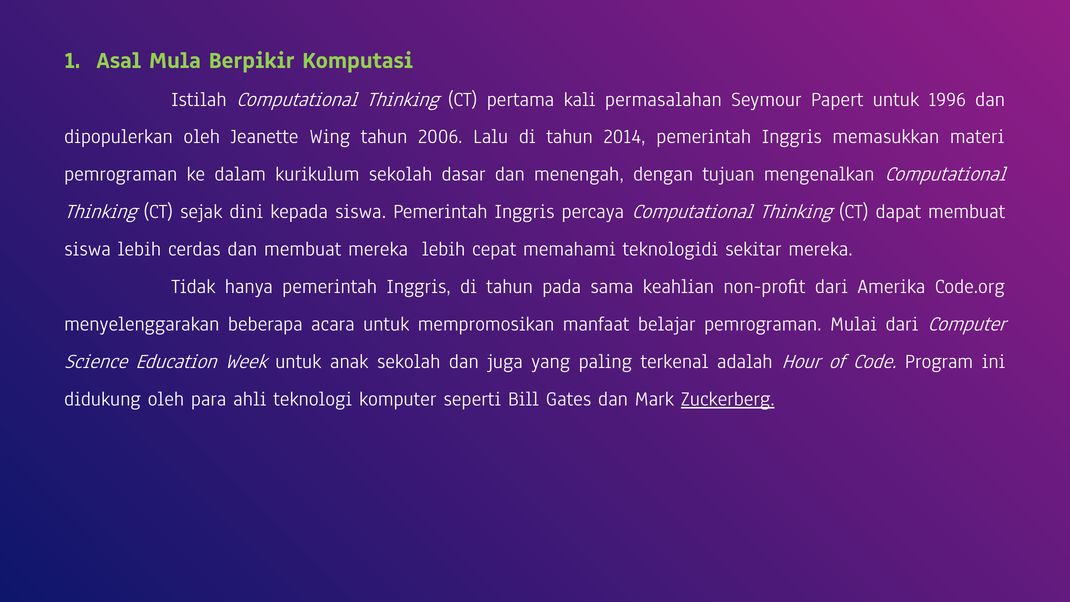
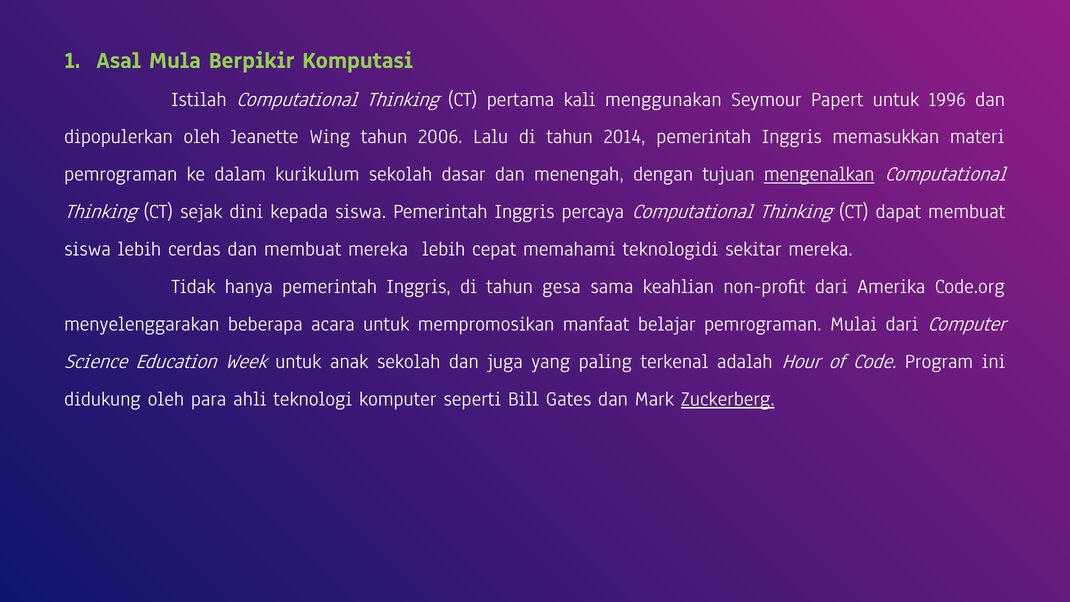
permasalahan: permasalahan -> menggunakan (663, 99)
mengenalkan underline: none -> present (819, 174)
pada: pada -> gesa (562, 286)
